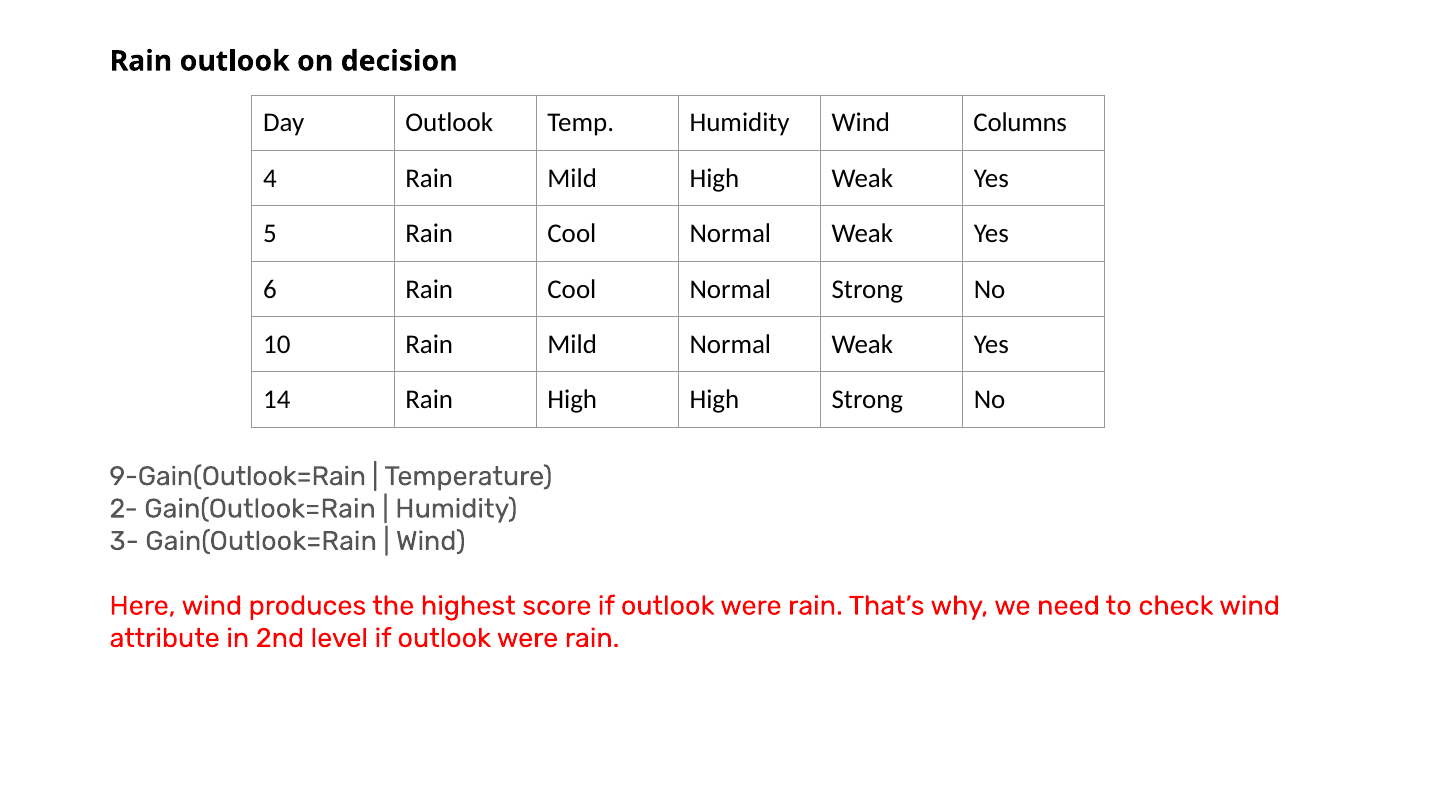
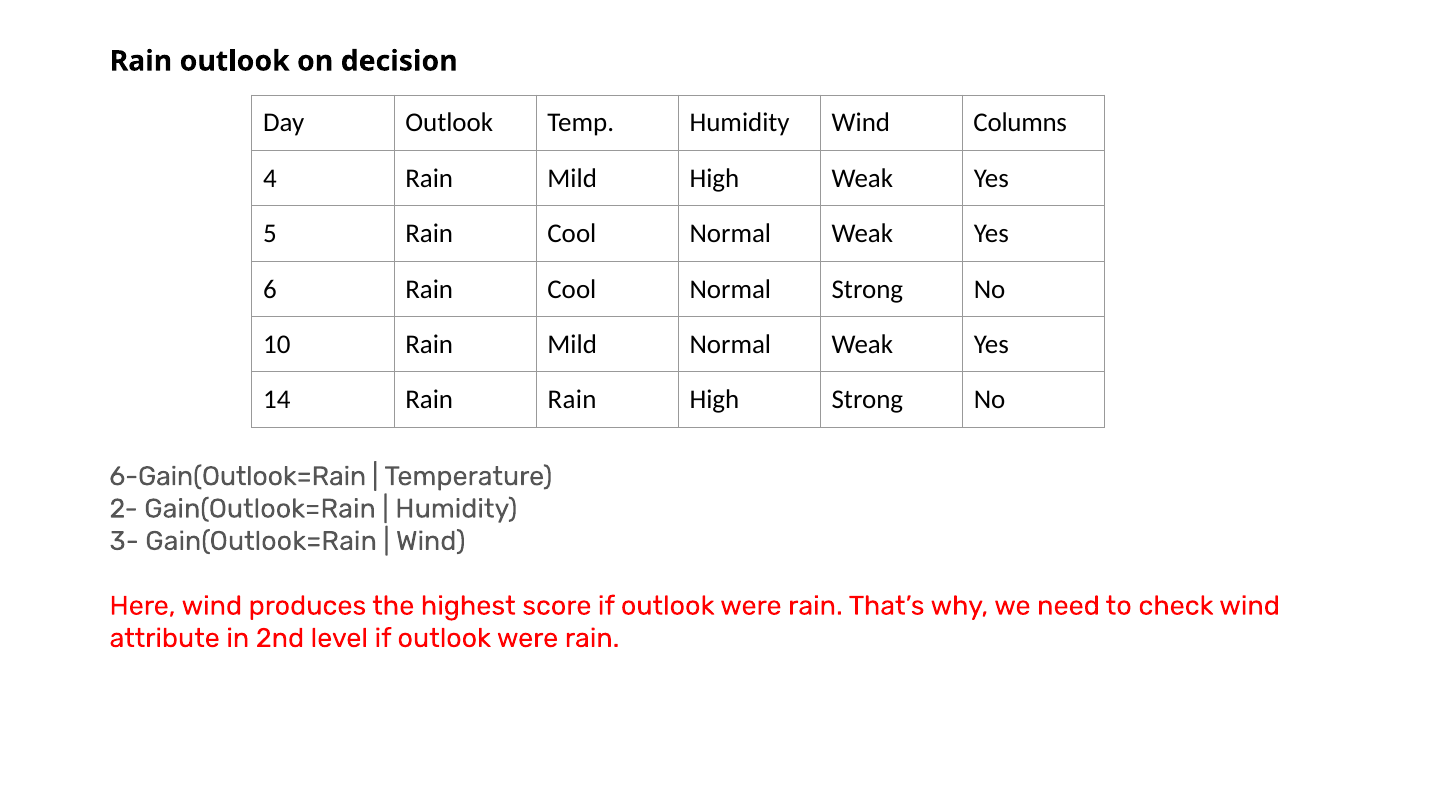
Rain High: High -> Rain (572, 400)
9-Gain(Outlook=Rain: 9-Gain(Outlook=Rain -> 6-Gain(Outlook=Rain (238, 477)
